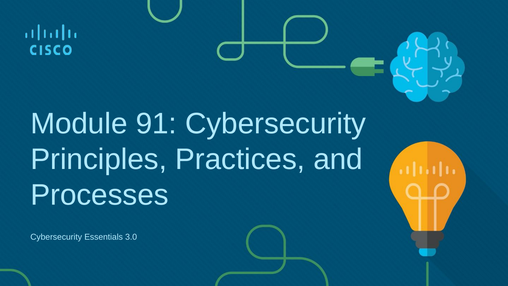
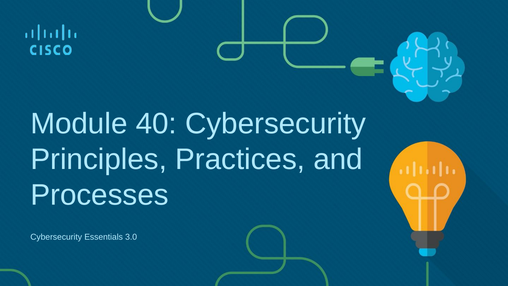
91: 91 -> 40 (156, 124)
